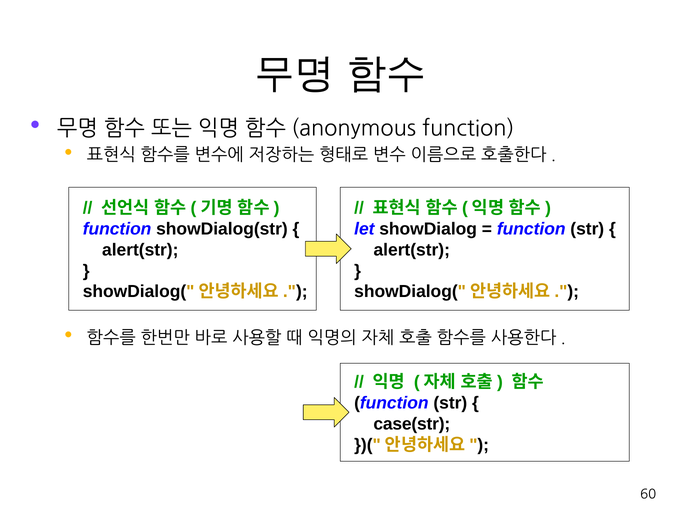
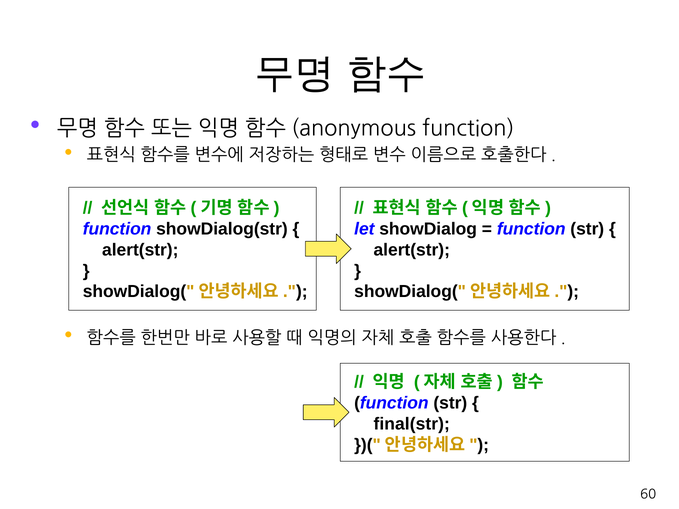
case(str: case(str -> final(str (412, 424)
